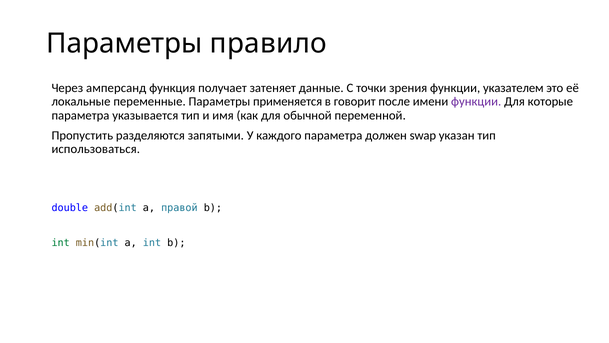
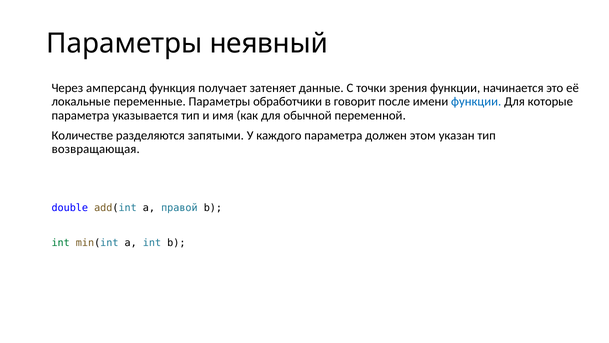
правило: правило -> неявный (269, 43)
указателем: указателем -> начинается (513, 88)
применяется: применяется -> обработчики (288, 102)
функции colour: purple -> blue (476, 102)
Пропустить: Пропустить -> Количестве (82, 135)
swap: swap -> этом (423, 135)
использоваться: использоваться -> возвращающая (96, 149)
